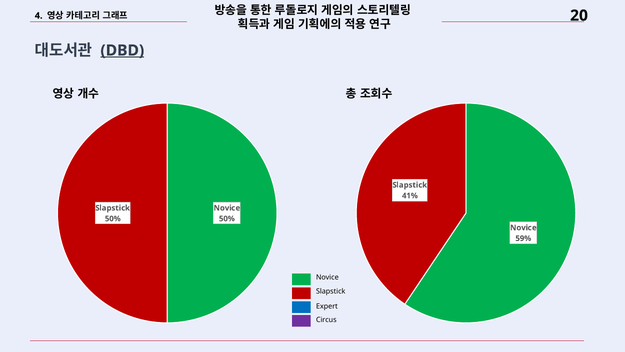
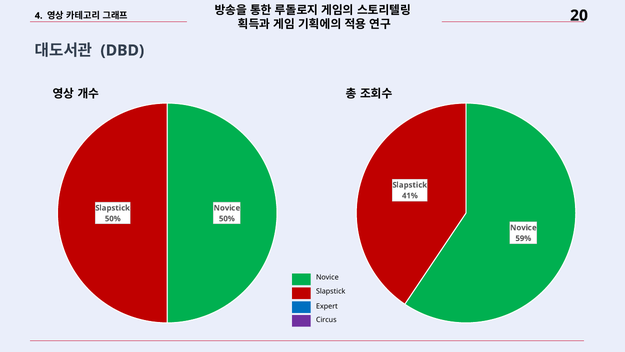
DBD underline: present -> none (122, 50)
